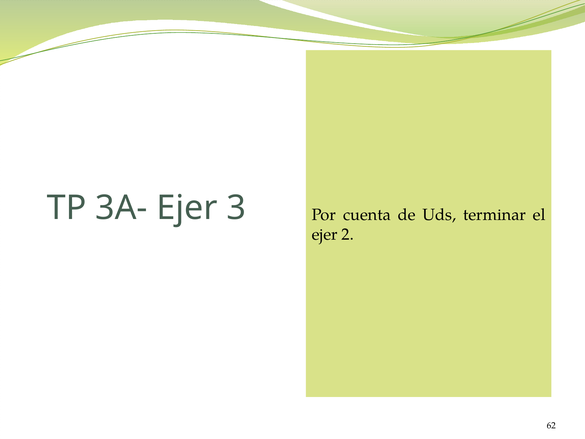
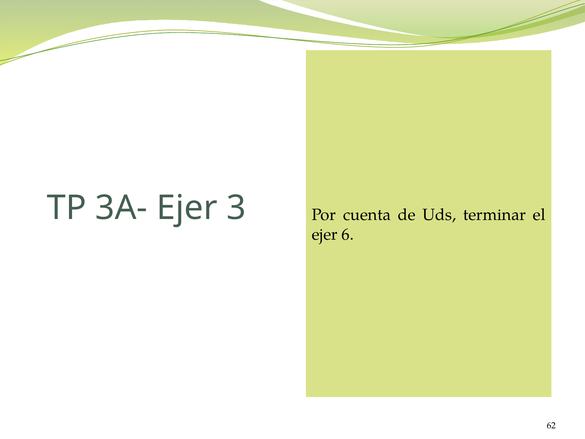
2: 2 -> 6 (348, 234)
